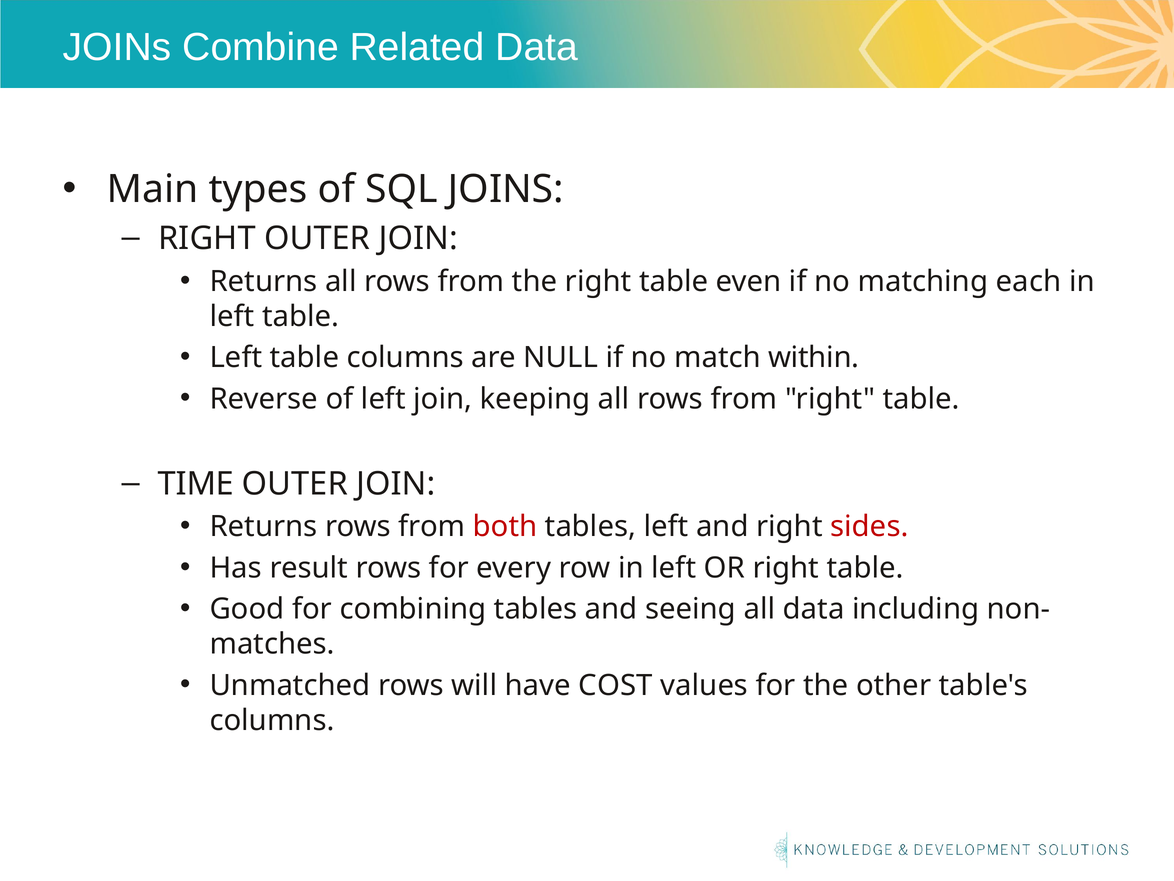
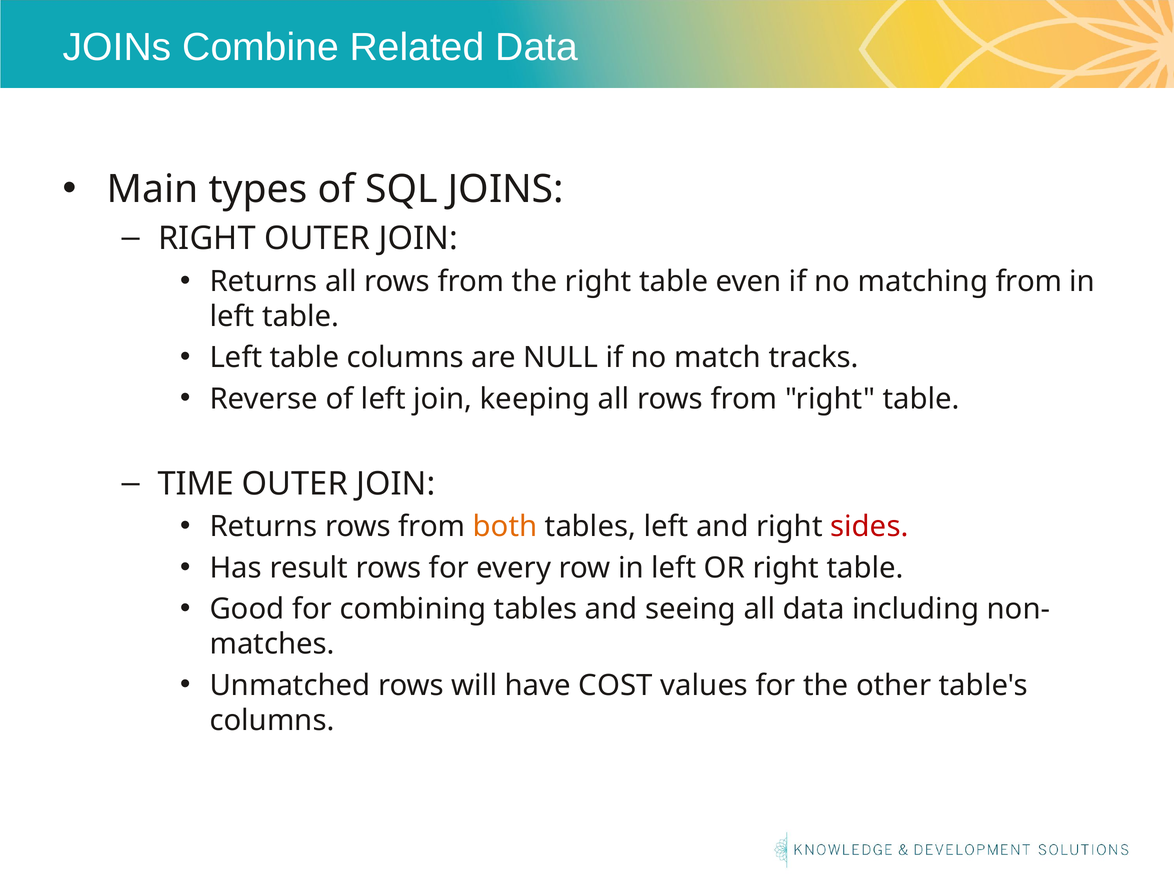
matching each: each -> from (1029, 281)
within: within -> tracks (814, 358)
both colour: red -> orange (505, 526)
